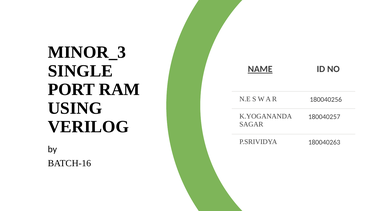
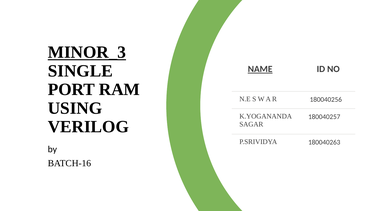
MINOR_3 underline: none -> present (87, 52)
